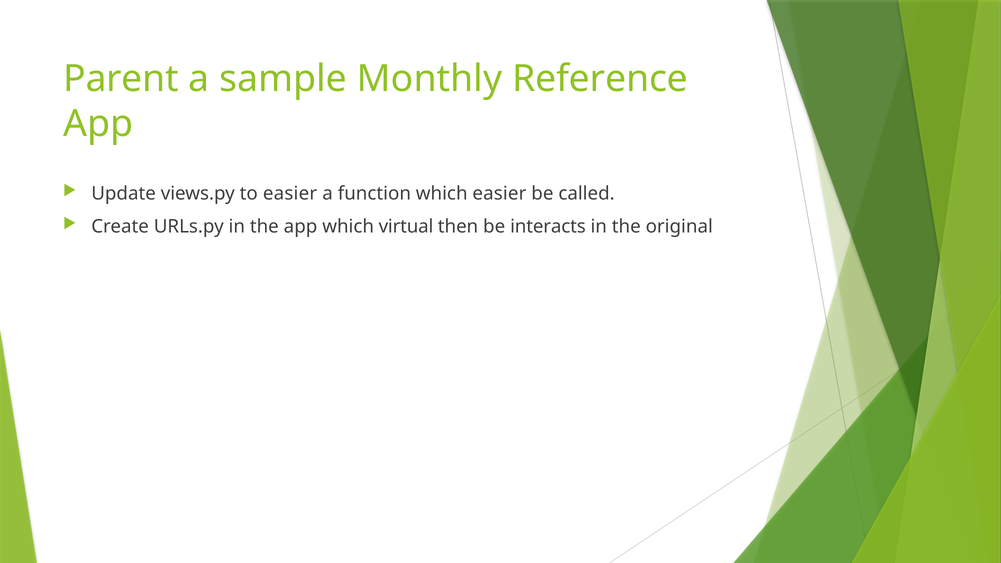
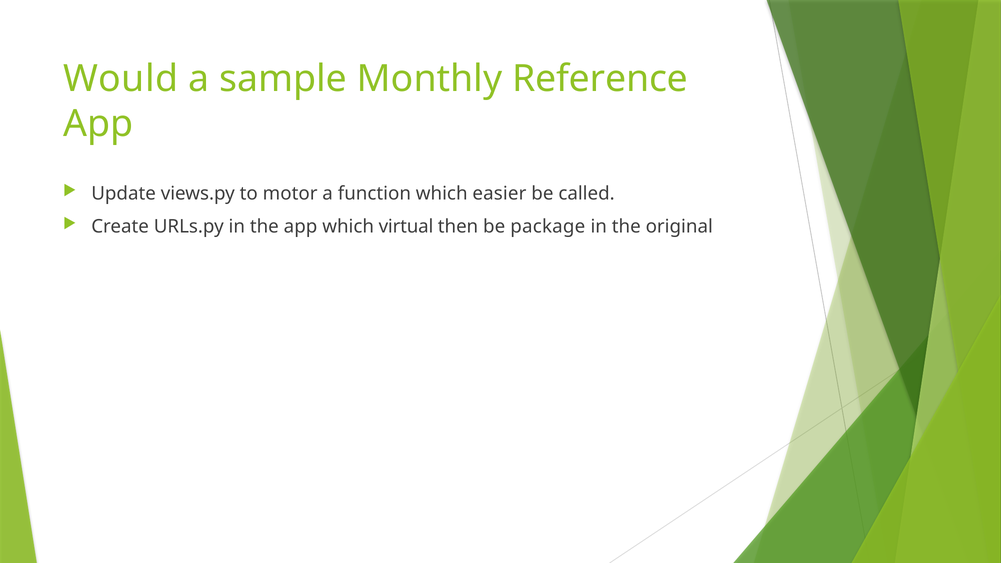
Parent: Parent -> Would (121, 79)
to easier: easier -> motor (290, 194)
interacts: interacts -> package (548, 227)
